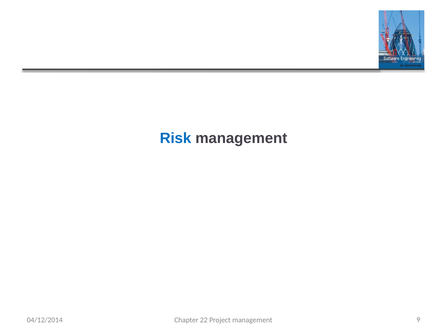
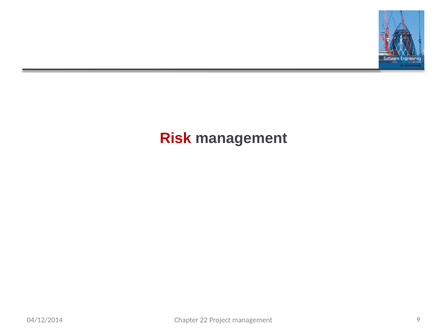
Risk colour: blue -> red (175, 138)
